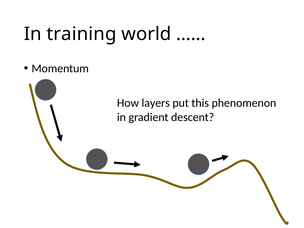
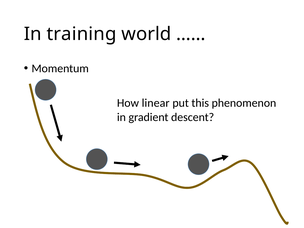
layers: layers -> linear (156, 103)
